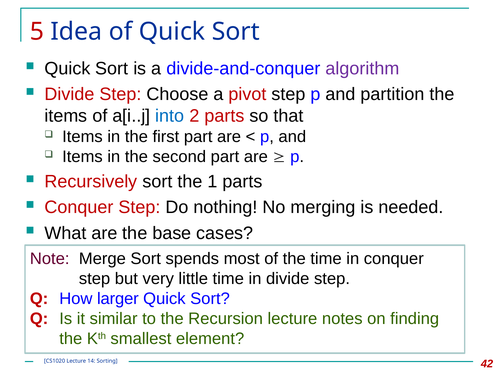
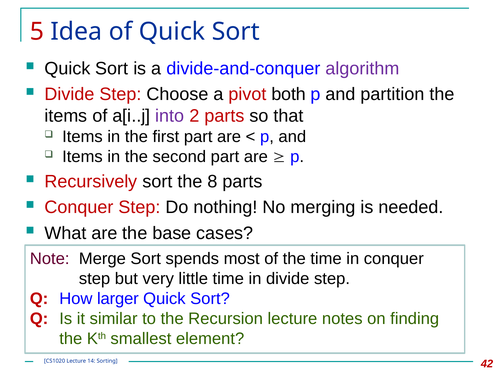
pivot step: step -> both (289, 94)
into colour: blue -> purple (170, 116)
1: 1 -> 8 (212, 181)
